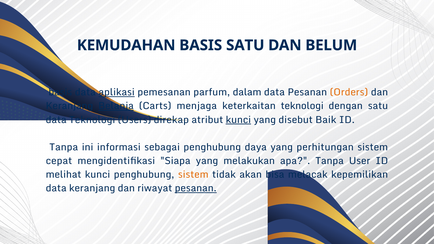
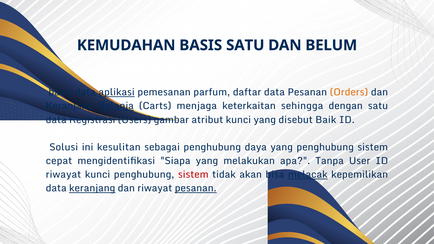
dalam: dalam -> daftar (247, 92)
keterkaitan teknologi: teknologi -> sehingga (302, 106)
data Teknologi: Teknologi -> Registrasi (92, 120)
direkap: direkap -> gambar (171, 120)
kunci underline: present -> none (238, 120)
Tanpa: Tanpa -> Solusi (64, 147)
informasi: informasi -> kesulitan (119, 147)
yang perhitungan: perhitungan -> penghubung (325, 147)
melihat: melihat -> riwayat (63, 175)
sistem colour: orange -> red (193, 175)
melacak underline: none -> present (308, 175)
keranjang underline: none -> present (92, 189)
